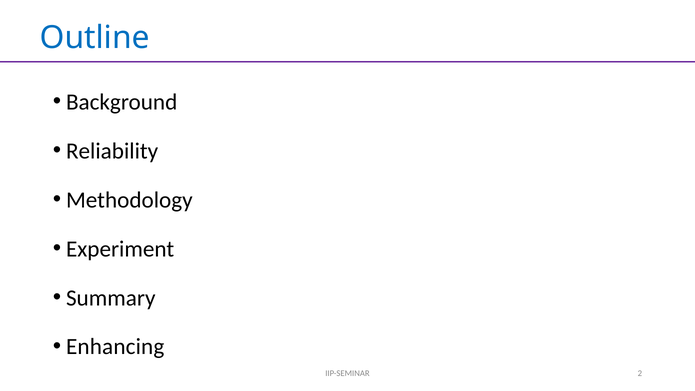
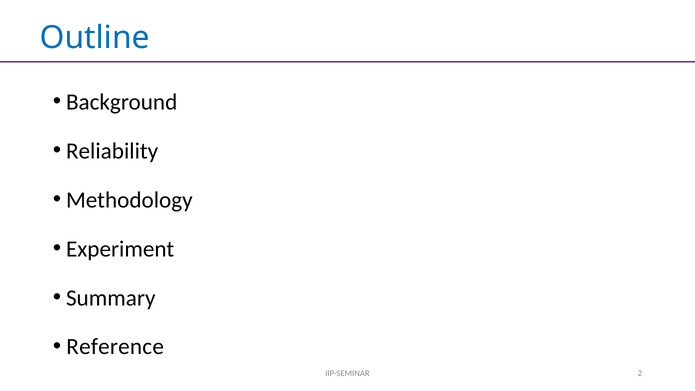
Enhancing: Enhancing -> Reference (115, 347)
